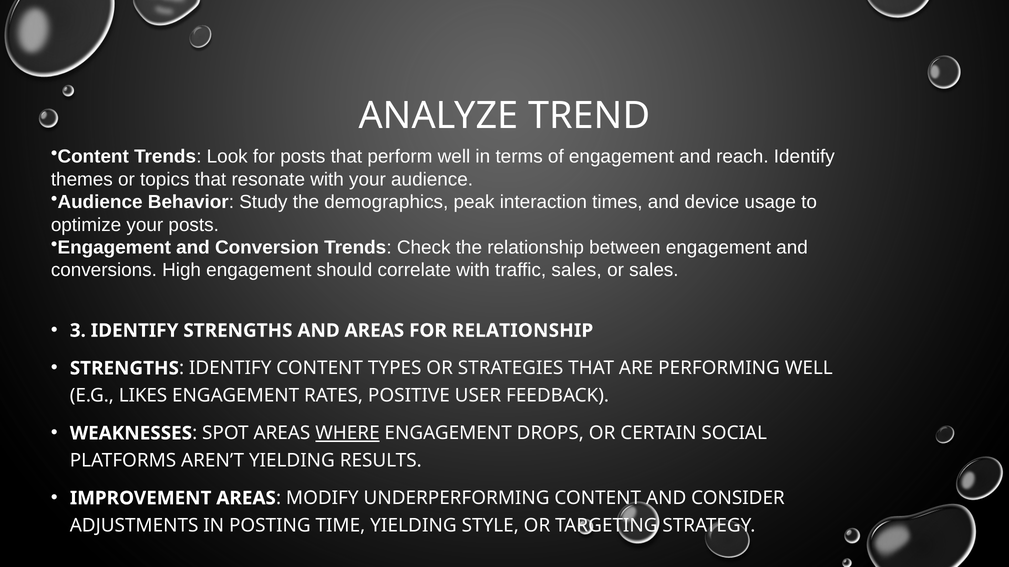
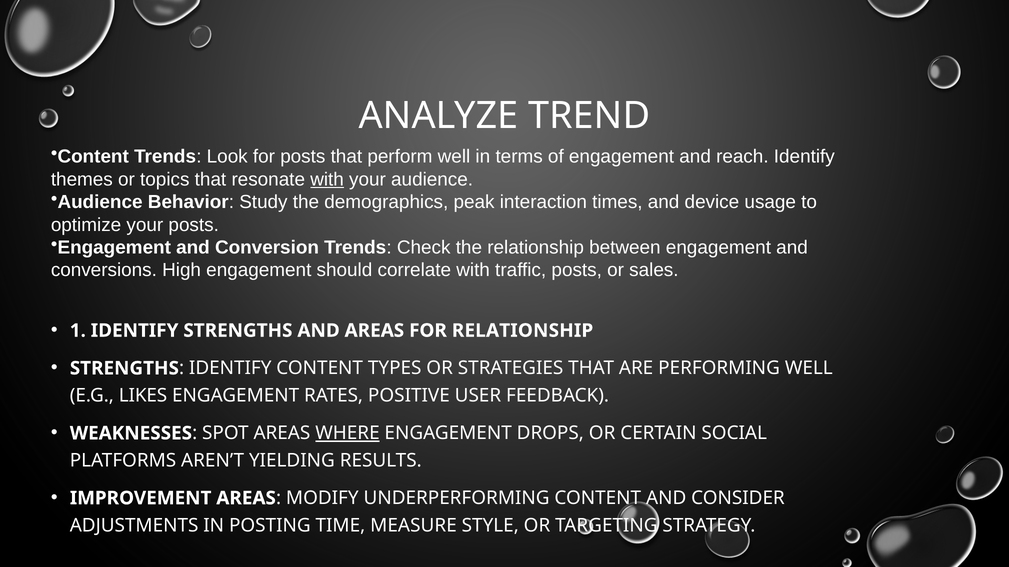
with underline: none -> present (327, 180)
traffic sales: sales -> posts (577, 270)
3: 3 -> 1 (78, 331)
TIME YIELDING: YIELDING -> MEASURE (413, 526)
